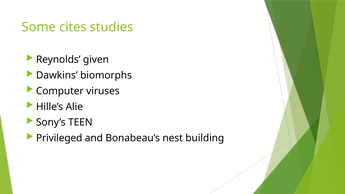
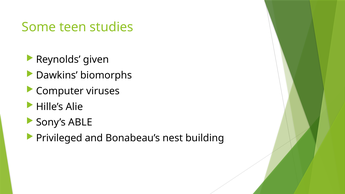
cites: cites -> teen (73, 27)
TEEN: TEEN -> ABLE (80, 122)
